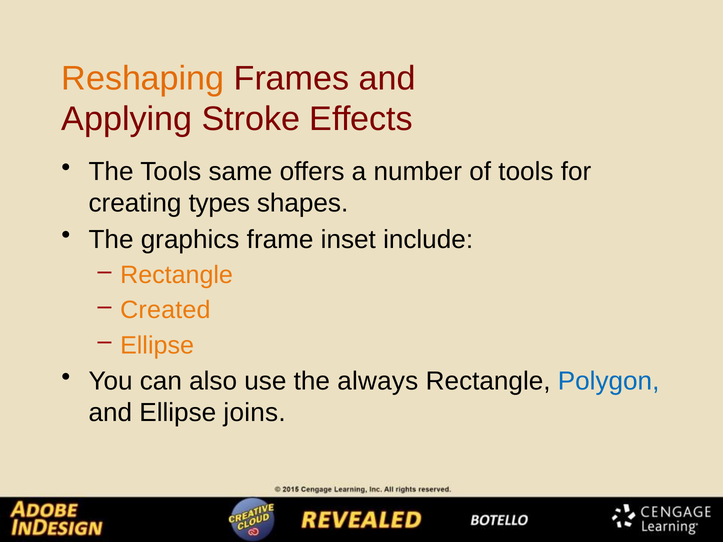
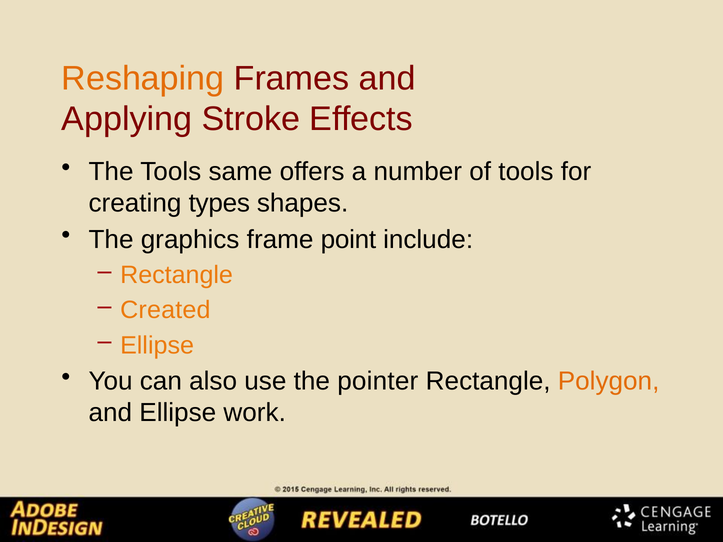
inset: inset -> point (348, 240)
always: always -> pointer (378, 381)
Polygon colour: blue -> orange (609, 381)
joins: joins -> work (255, 413)
